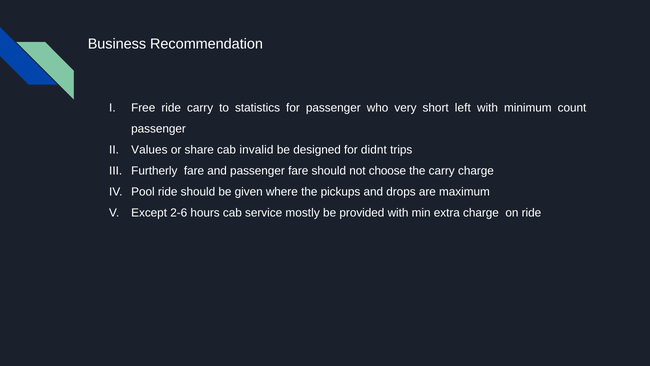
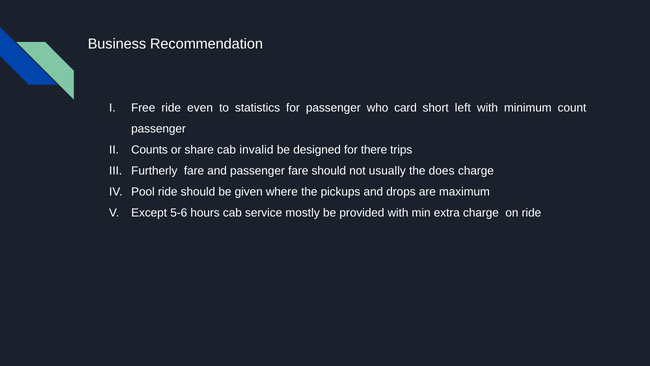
ride carry: carry -> even (200, 108)
very: very -> card (406, 108)
Values: Values -> Counts (150, 150)
didnt: didnt -> there (374, 150)
choose: choose -> usually (387, 171)
the carry: carry -> does (442, 171)
2-6: 2-6 -> 5-6 (179, 213)
